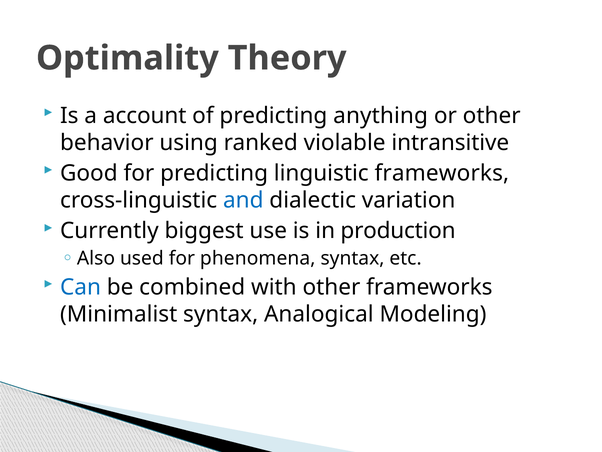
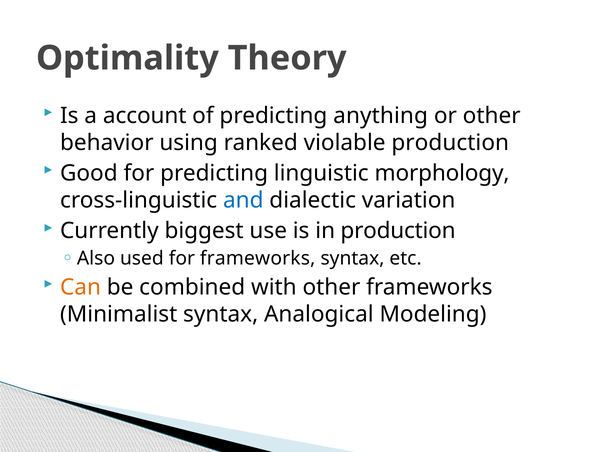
violable intransitive: intransitive -> production (450, 143)
linguistic frameworks: frameworks -> morphology (442, 173)
for phenomena: phenomena -> frameworks (258, 258)
Can colour: blue -> orange (81, 287)
